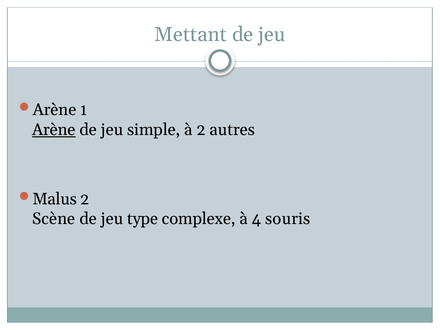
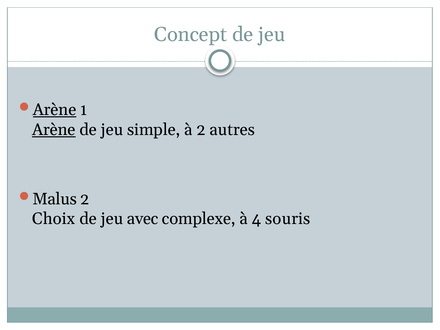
Mettant: Mettant -> Concept (191, 35)
Arène underline: none -> present (55, 110)
Scène: Scène -> Choix (54, 219)
type: type -> avec (143, 219)
